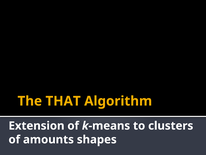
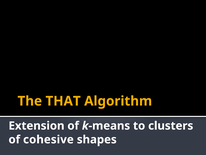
amounts: amounts -> cohesive (48, 139)
